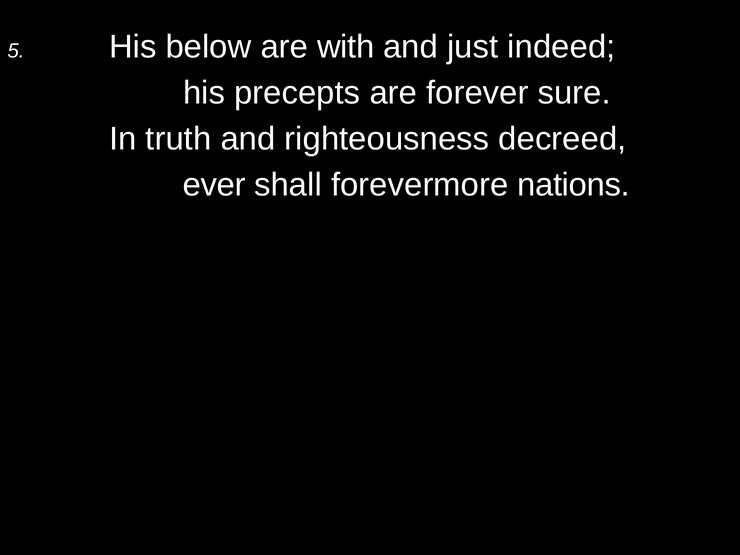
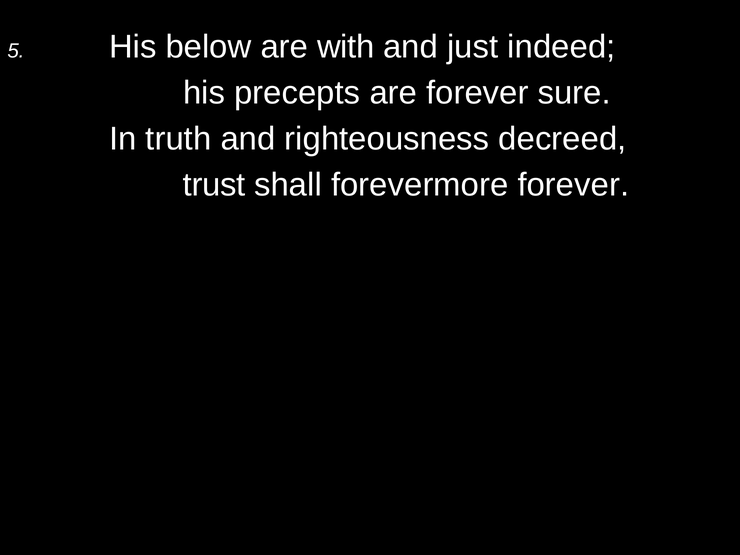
ever: ever -> trust (214, 185)
forevermore nations: nations -> forever (573, 185)
